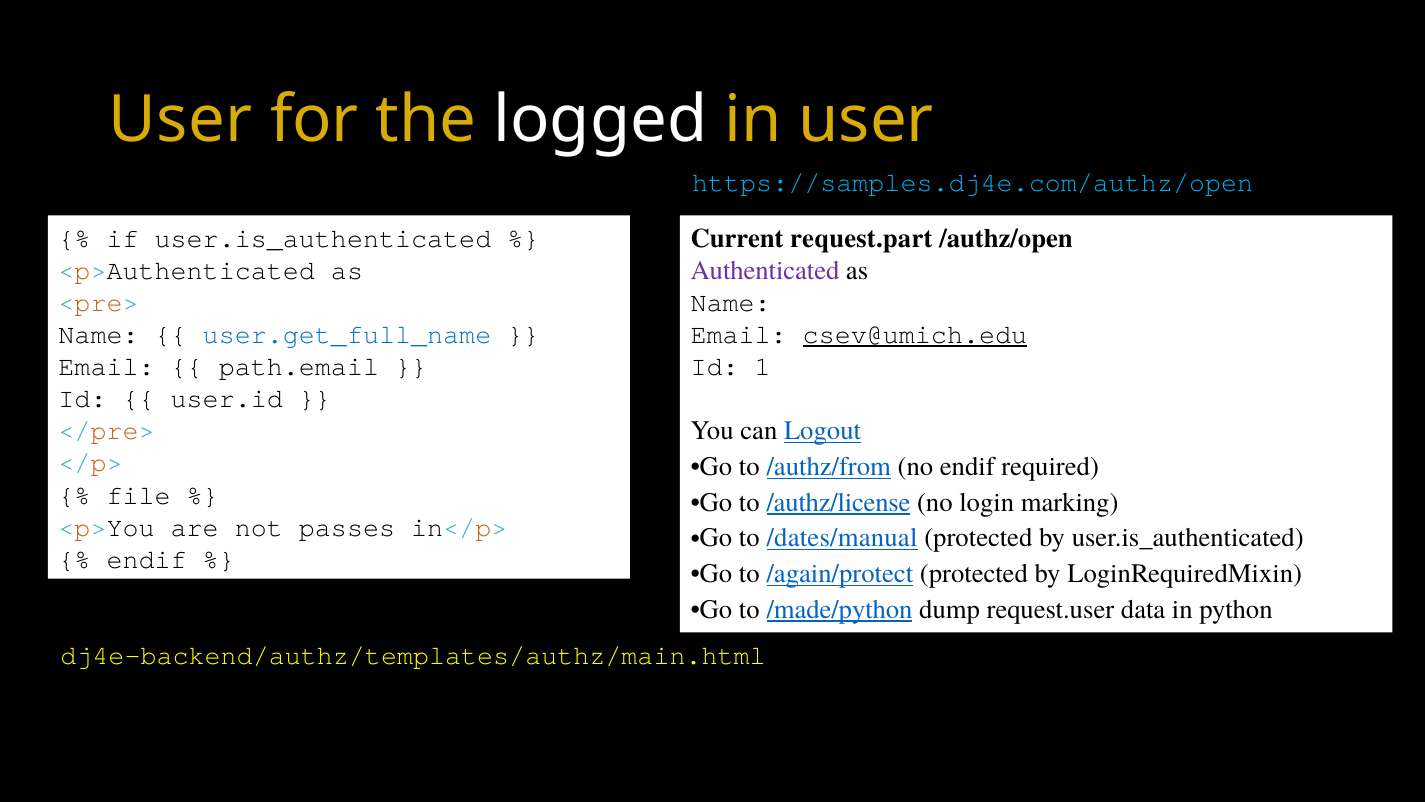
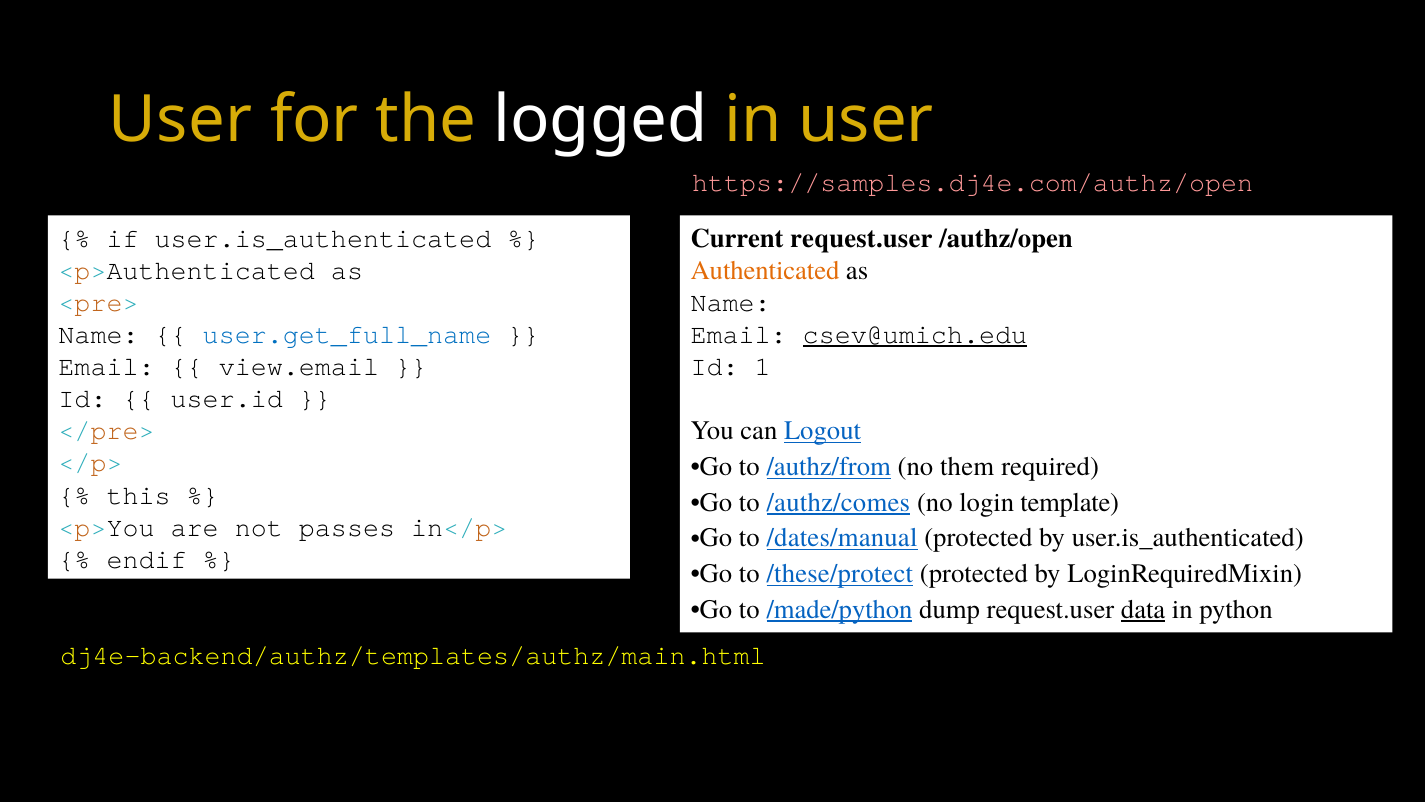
https://samples.dj4e.com/authz/open colour: light blue -> pink (973, 183)
Current request.part: request.part -> request.user (861, 238)
Authenticated colour: purple -> orange (765, 270)
path.email: path.email -> view.email (299, 367)
no endif: endif -> them (967, 466)
file: file -> this (139, 495)
/authz/license: /authz/license -> /authz/comes (838, 502)
marking: marking -> template (1070, 502)
/again/protect: /again/protect -> /these/protect (840, 573)
data underline: none -> present (1143, 609)
